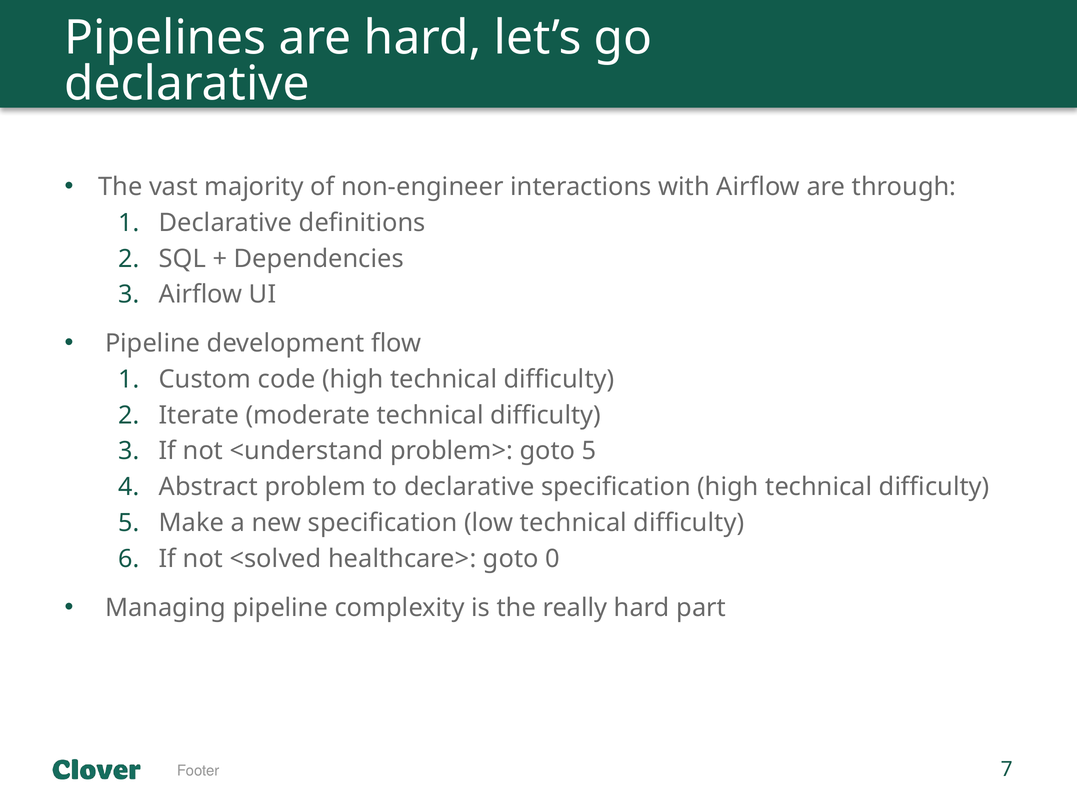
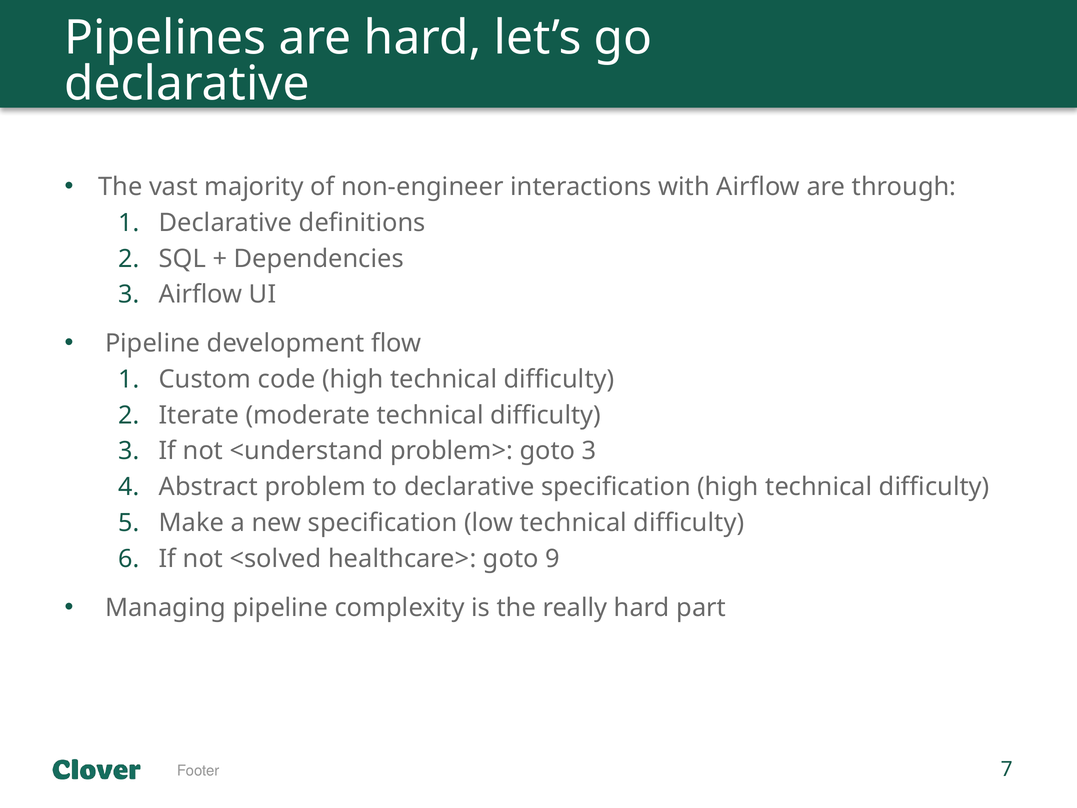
goto 5: 5 -> 3 (589, 451)
0: 0 -> 9 (553, 559)
